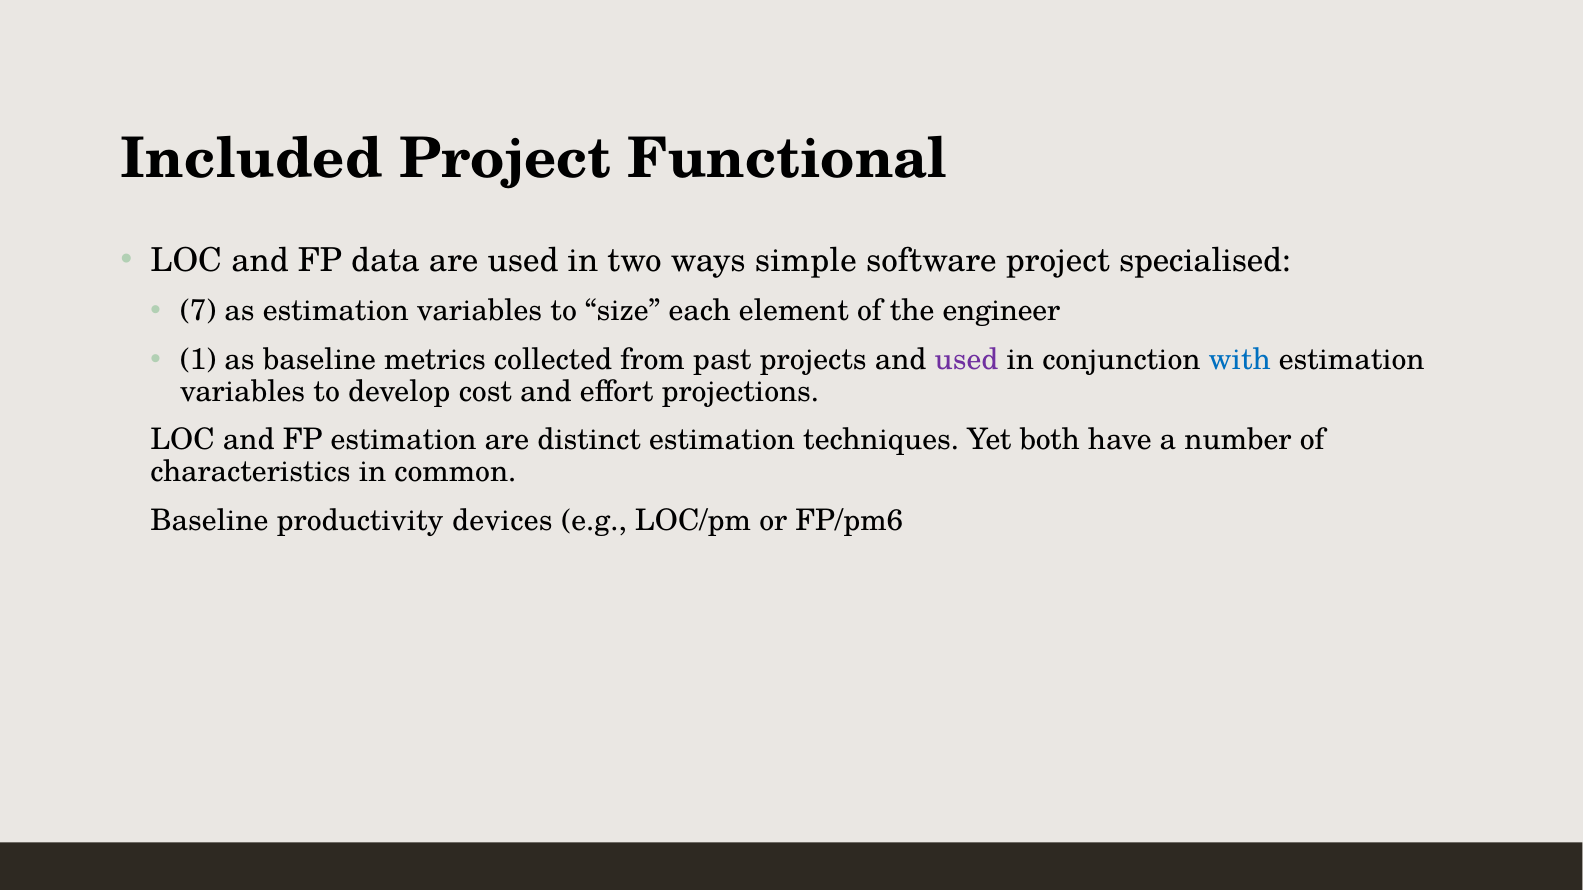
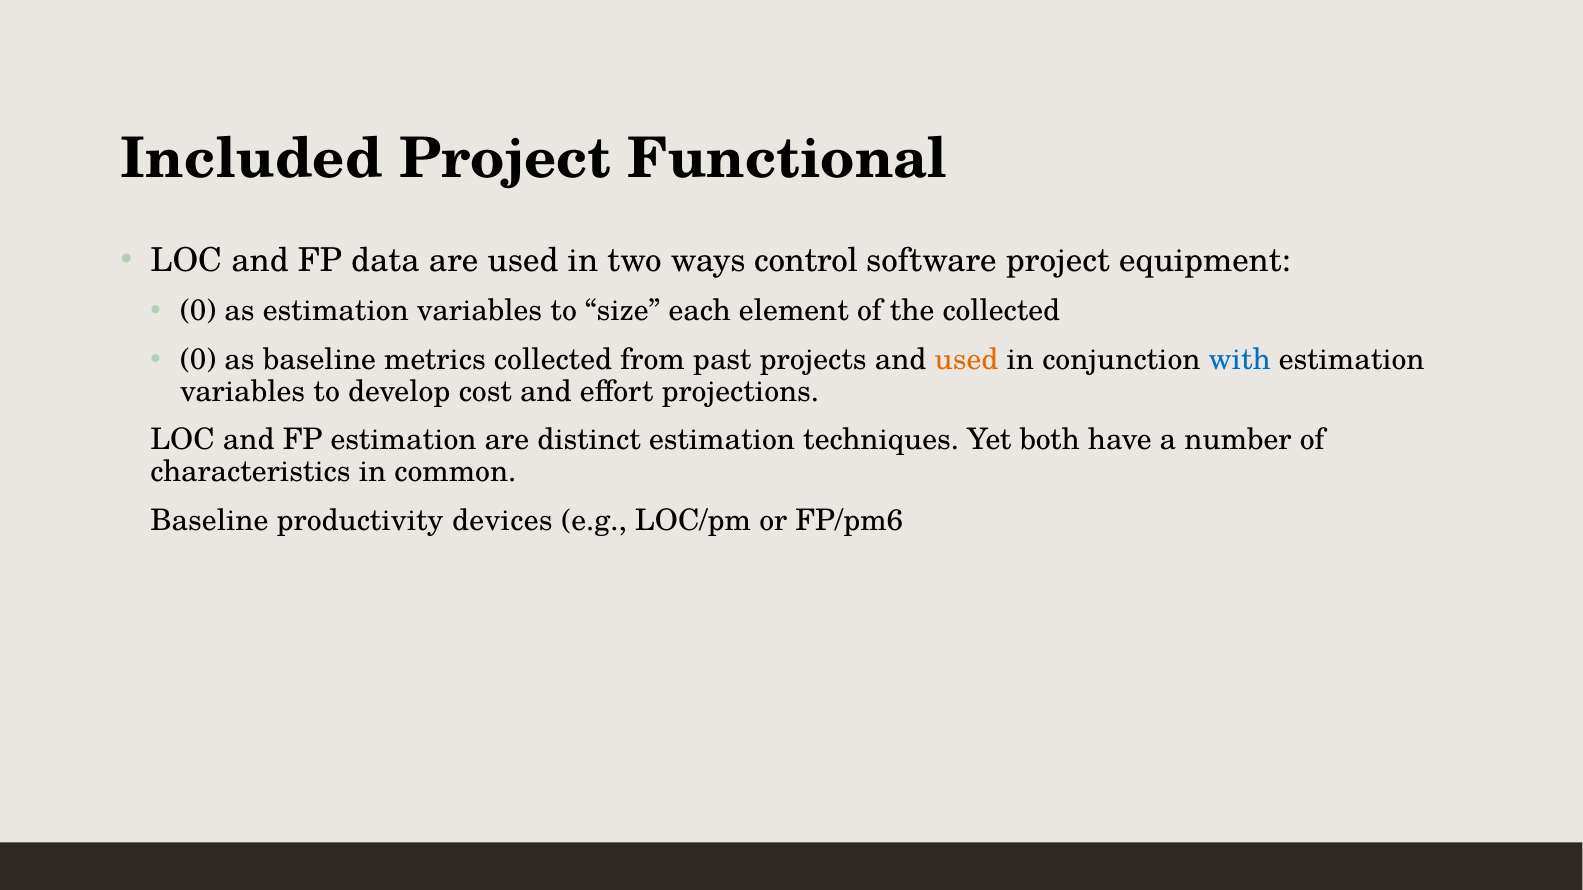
simple: simple -> control (806, 261)
specialised: specialised -> equipment (1205, 261)
7: 7 -> 0 (198, 311)
the engineer: engineer -> collected (1001, 311)
1: 1 -> 0 (198, 360)
used colour: purple -> orange (967, 360)
